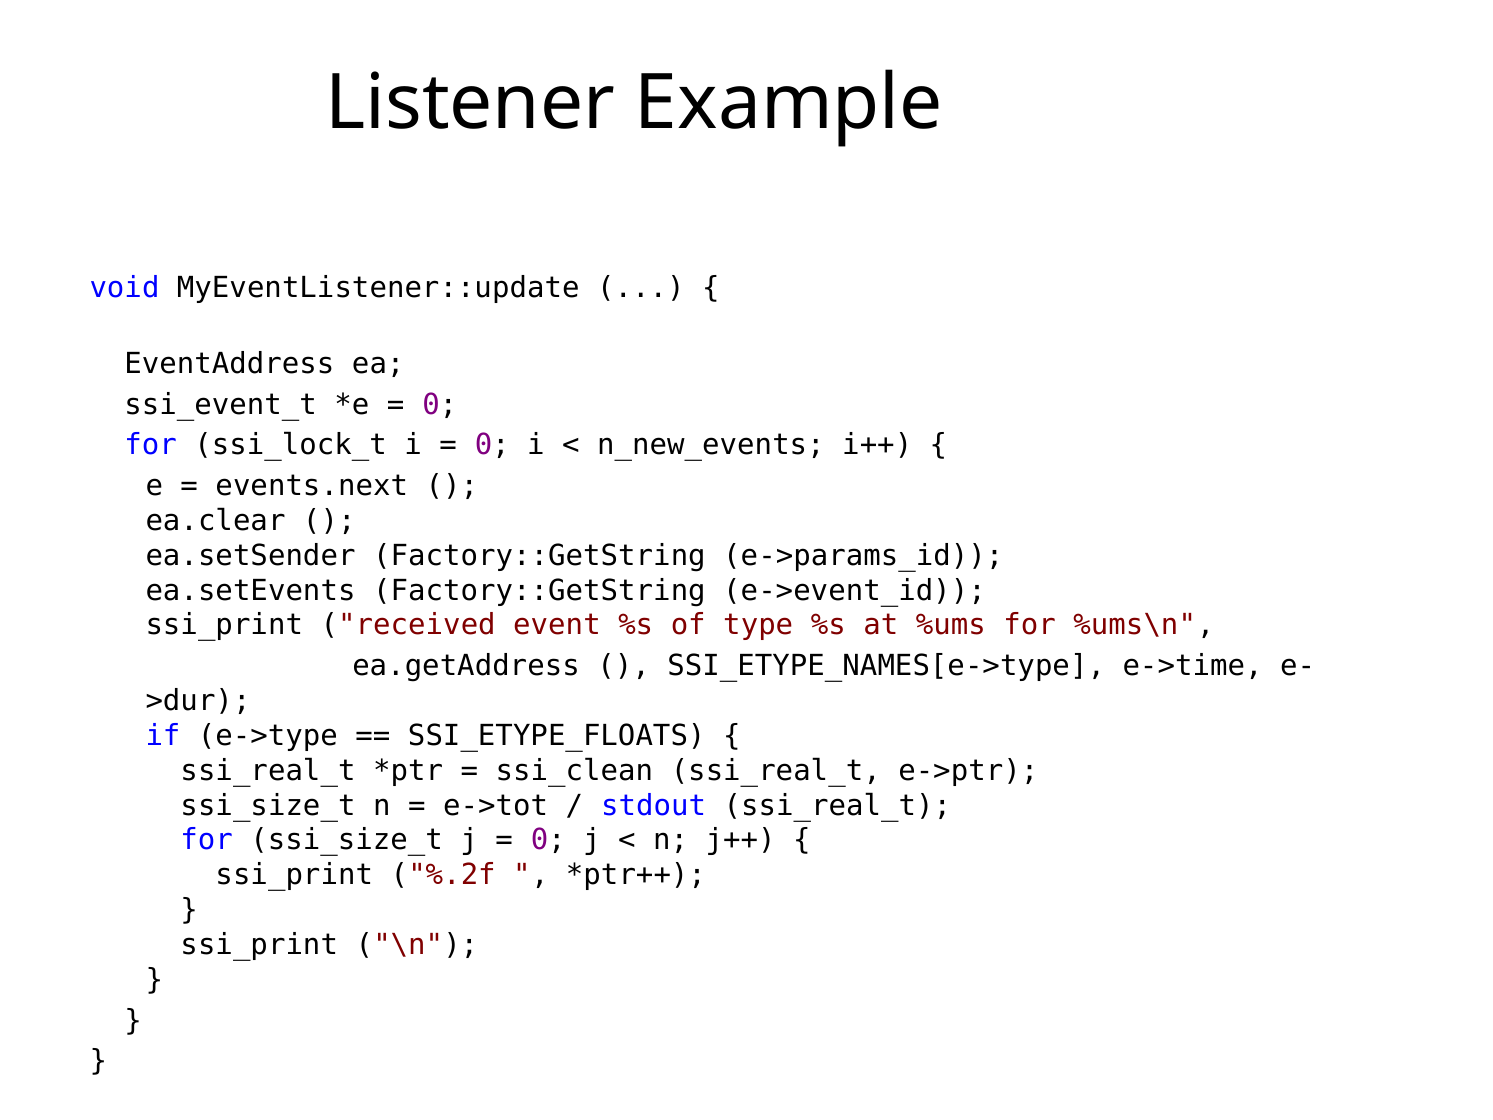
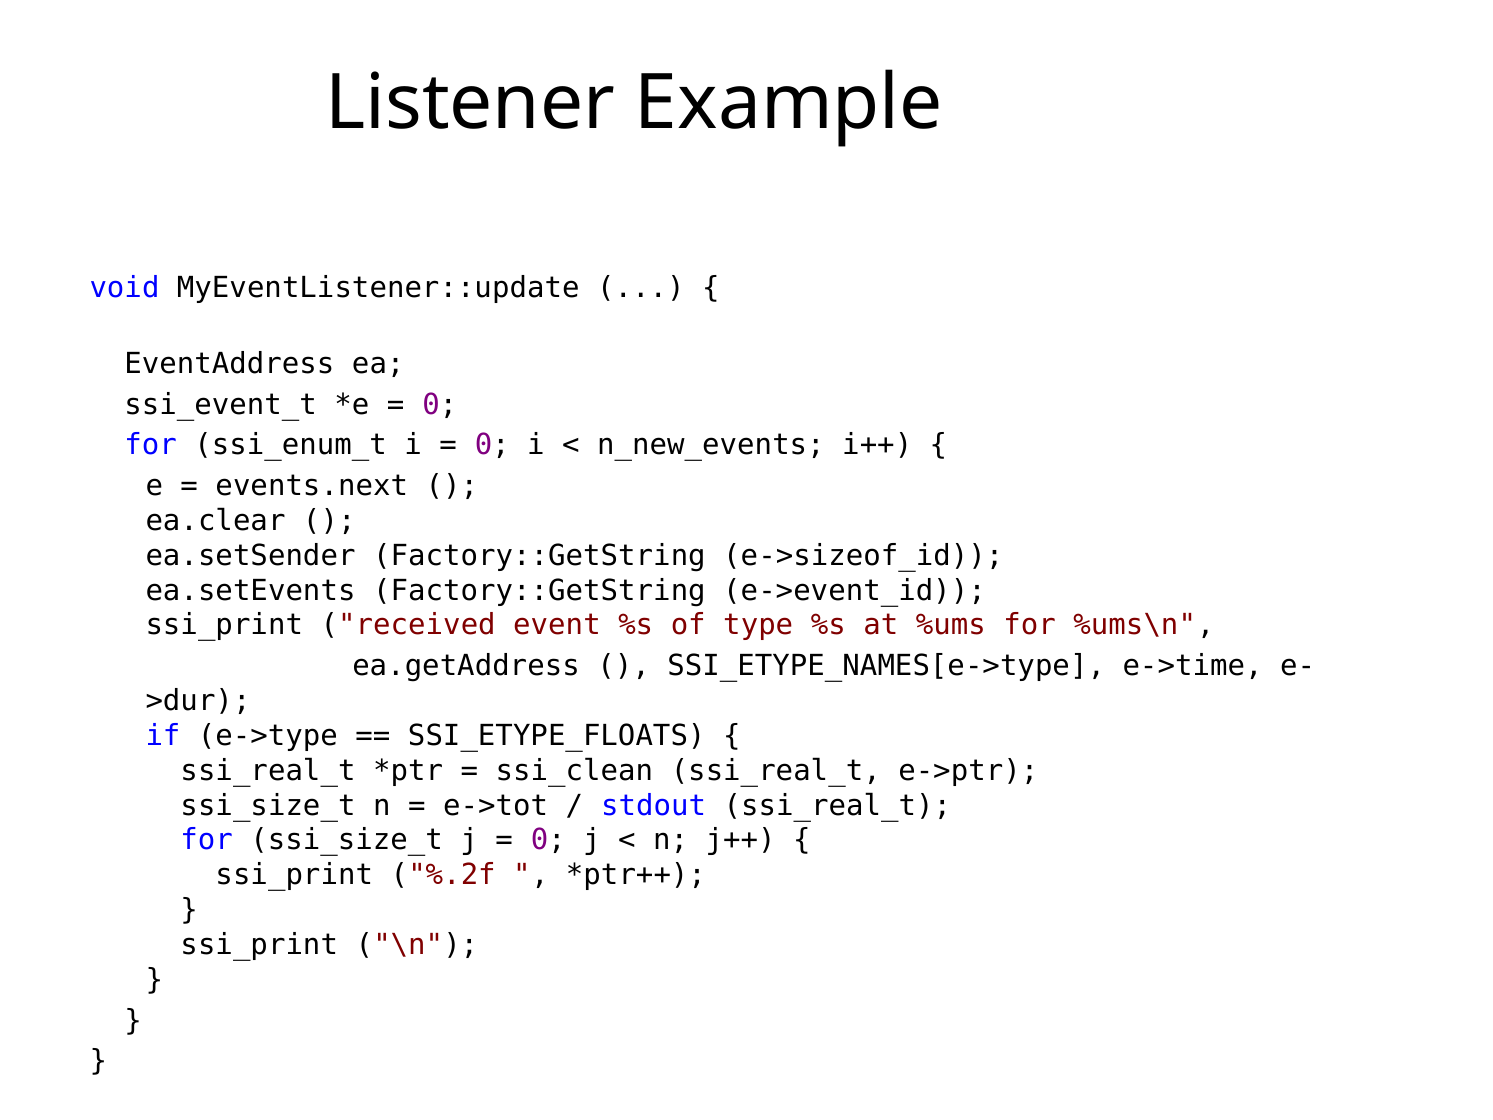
ssi_lock_t: ssi_lock_t -> ssi_enum_t (291, 445)
e->params_id: e->params_id -> e->sizeof_id (863, 555)
